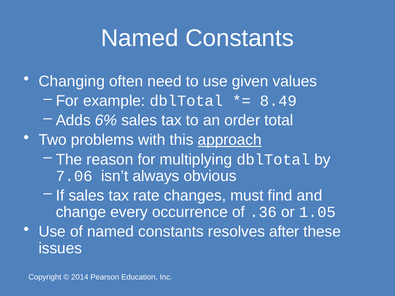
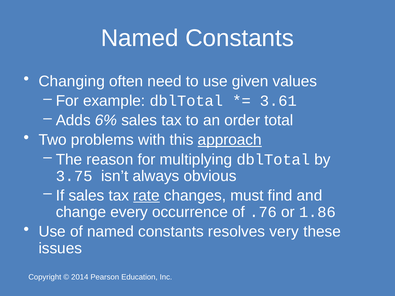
8.49: 8.49 -> 3.61 (278, 101)
7.06: 7.06 -> 3.75 (74, 176)
rate underline: none -> present (146, 196)
.36: .36 -> .76 (263, 212)
1.05: 1.05 -> 1.86 (317, 212)
after: after -> very (284, 232)
